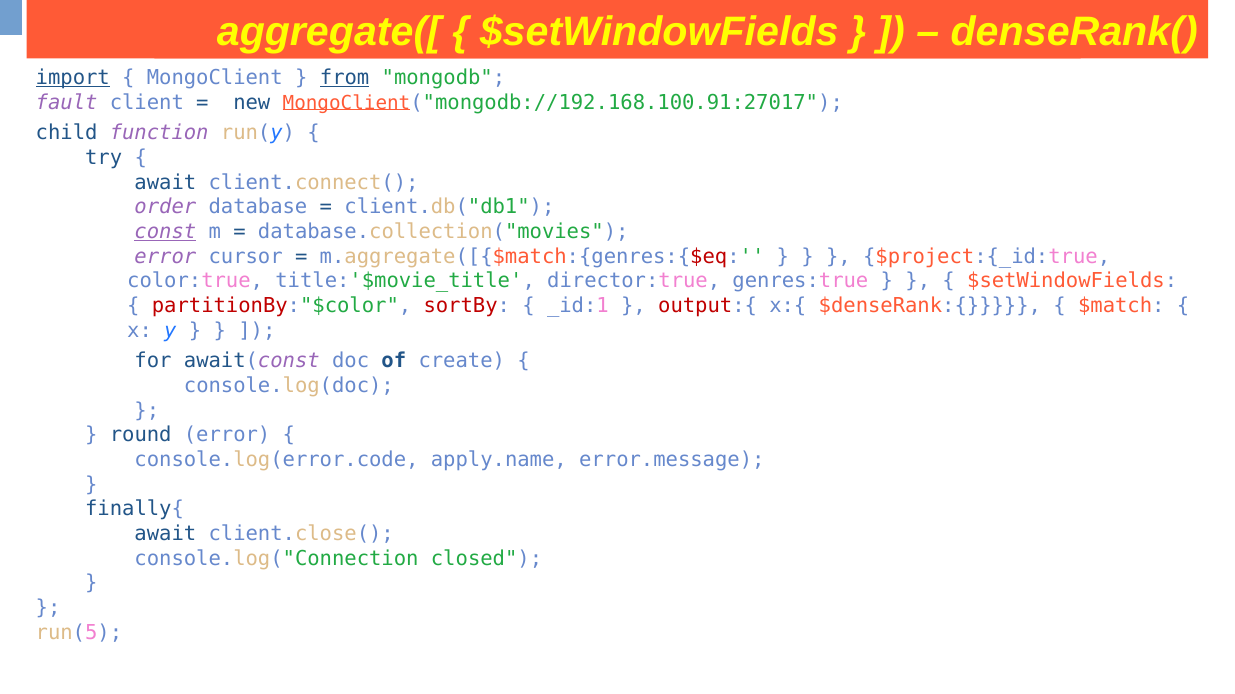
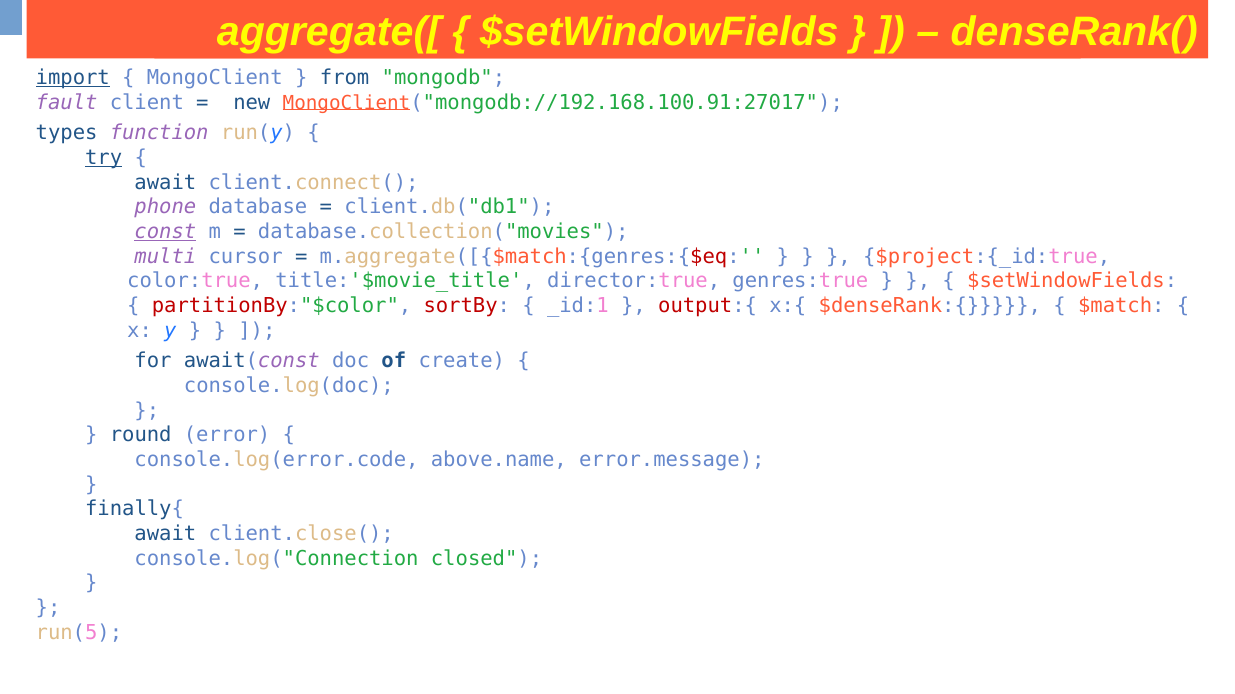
from underline: present -> none (345, 78)
child: child -> types (67, 133)
try underline: none -> present (104, 158)
order: order -> phone (165, 207)
error: error -> multi (165, 257)
apply.name: apply.name -> above.name (499, 460)
